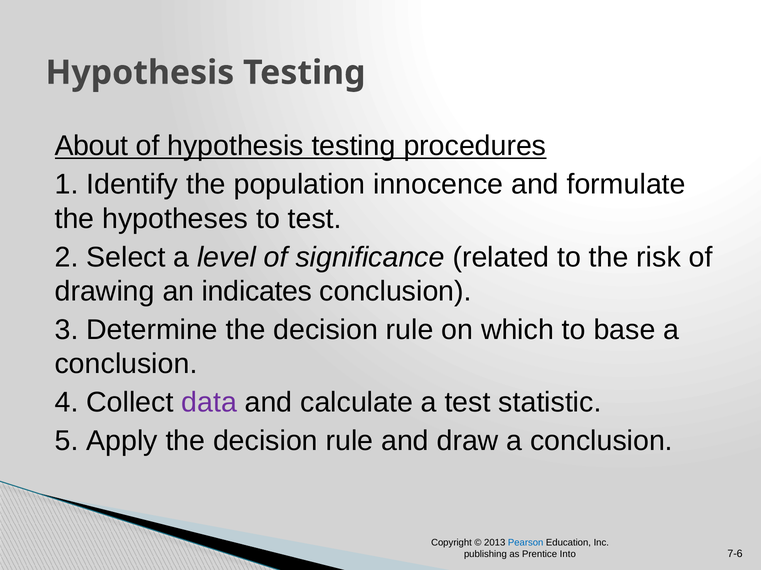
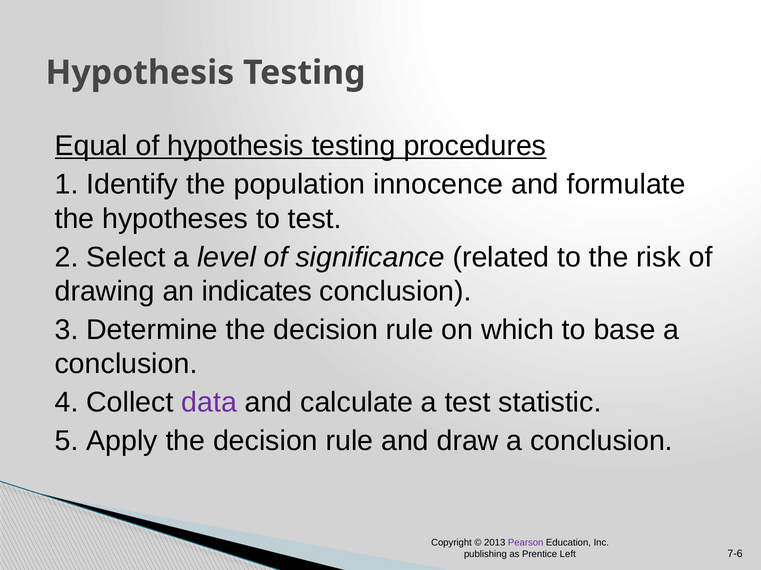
About: About -> Equal (91, 146)
Pearson colour: blue -> purple (526, 543)
Into: Into -> Left (568, 555)
